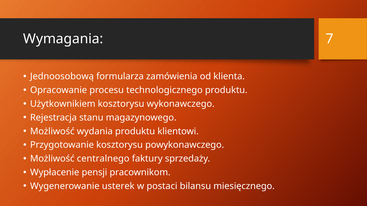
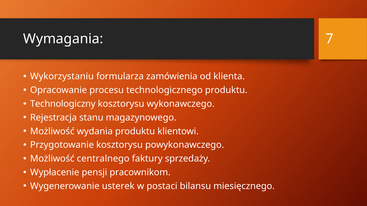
Jednoosobową: Jednoosobową -> Wykorzystaniu (62, 77)
Użytkownikiem: Użytkownikiem -> Technologiczny (63, 104)
